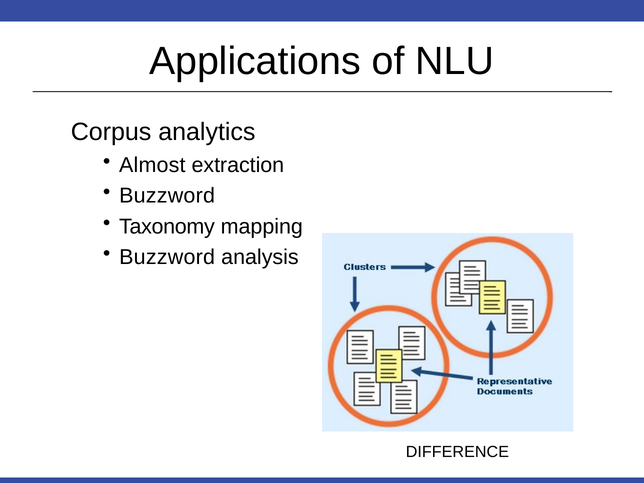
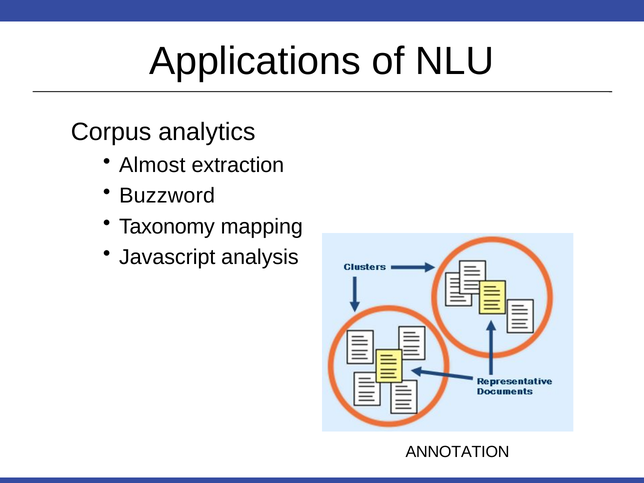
Buzzword: Buzzword -> Javascript (167, 257)
DIFFERENCE: DIFFERENCE -> ANNOTATION (458, 452)
